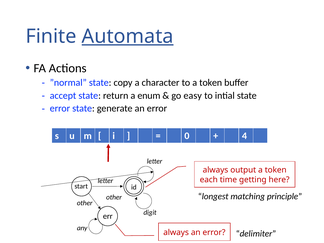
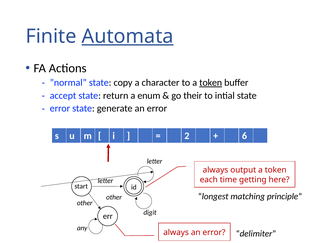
token underline: none -> present (211, 83)
easy: easy -> their (193, 96)
0: 0 -> 2 (187, 136)
4: 4 -> 6 (244, 136)
